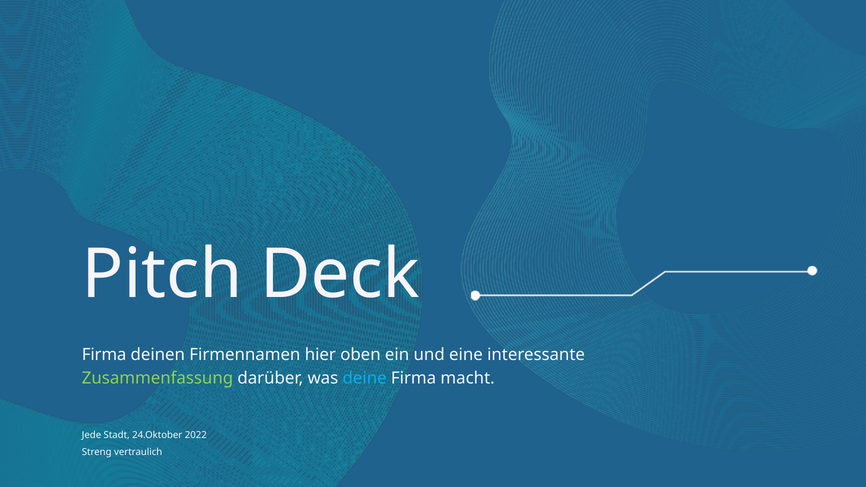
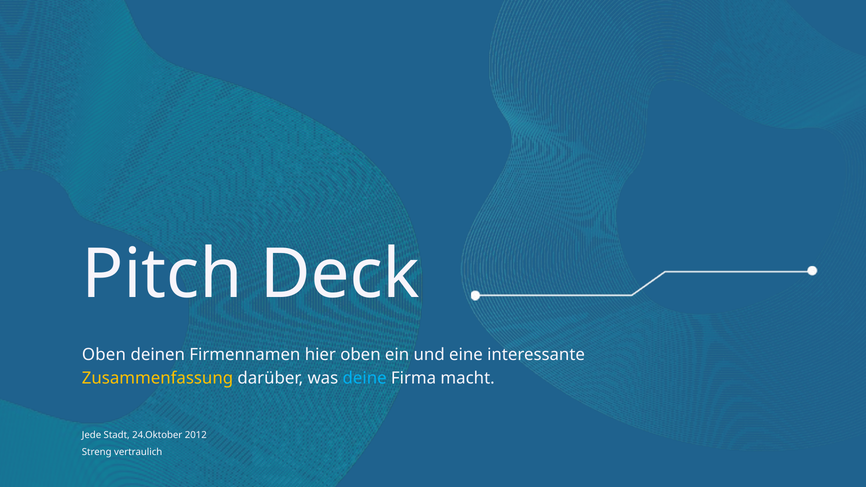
Firma: Firma -> Oben (104, 355)
Zusammenfassung colour: light green -> yellow (158, 379)
2022: 2022 -> 2012 (196, 435)
